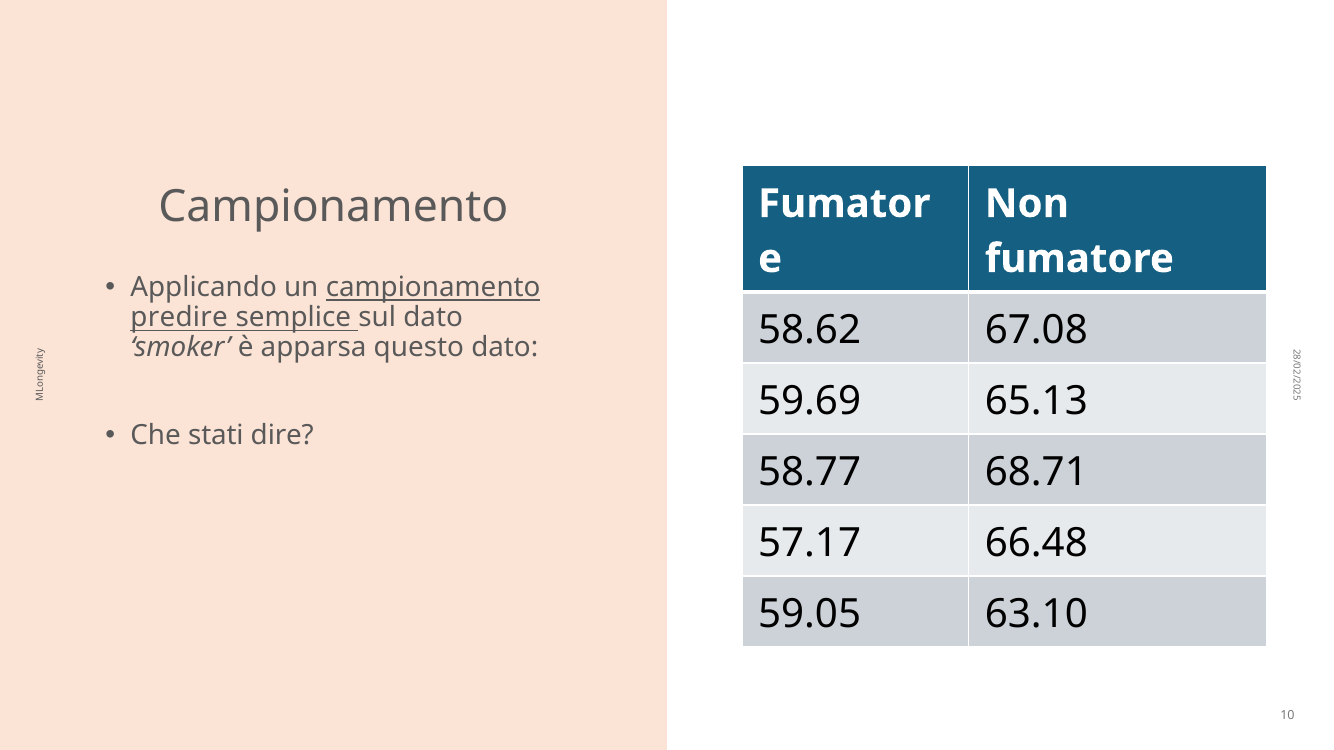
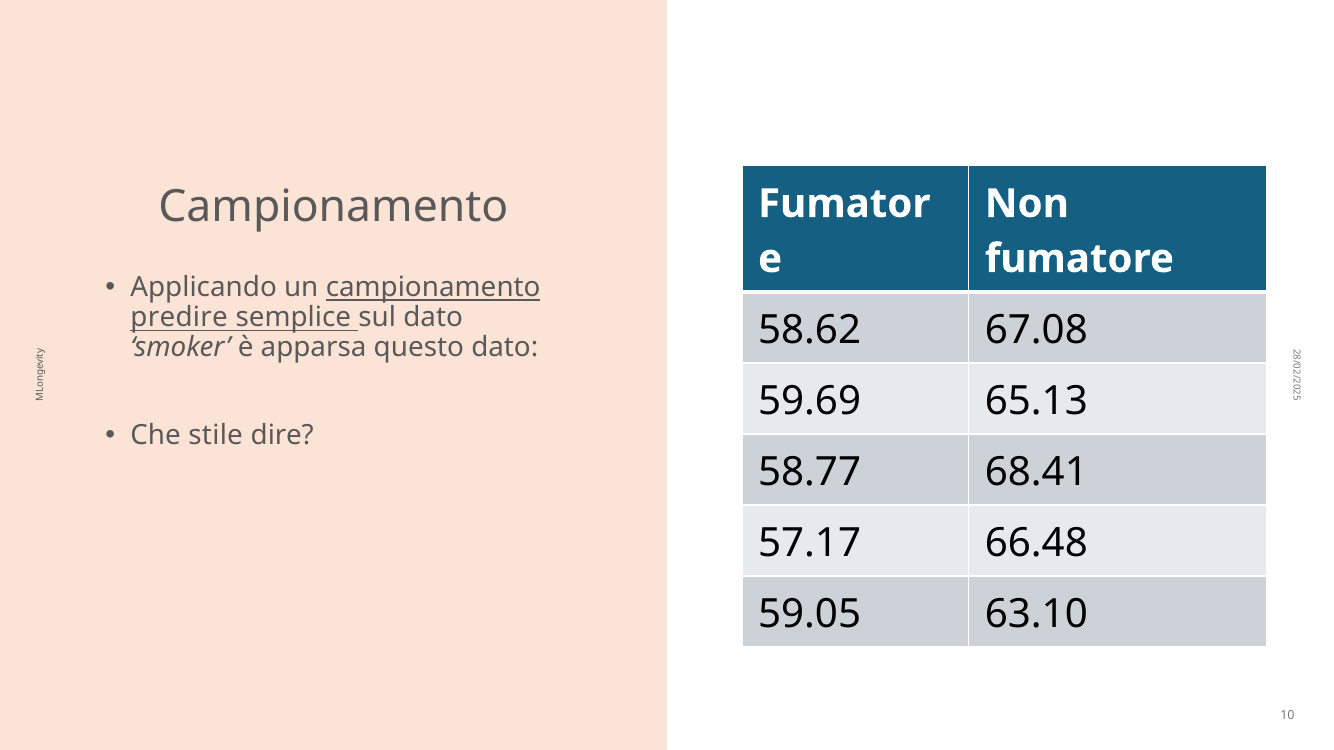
stati: stati -> stile (216, 436)
68.71: 68.71 -> 68.41 (1036, 472)
